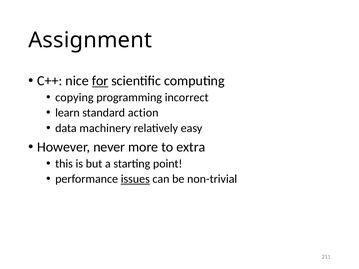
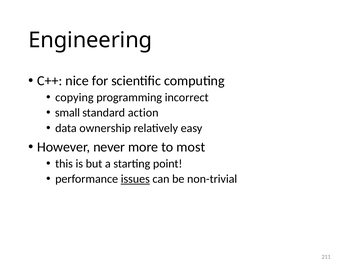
Assignment: Assignment -> Engineering (90, 40)
for underline: present -> none (100, 81)
learn: learn -> small (67, 113)
machinery: machinery -> ownership (105, 128)
extra: extra -> most (191, 147)
